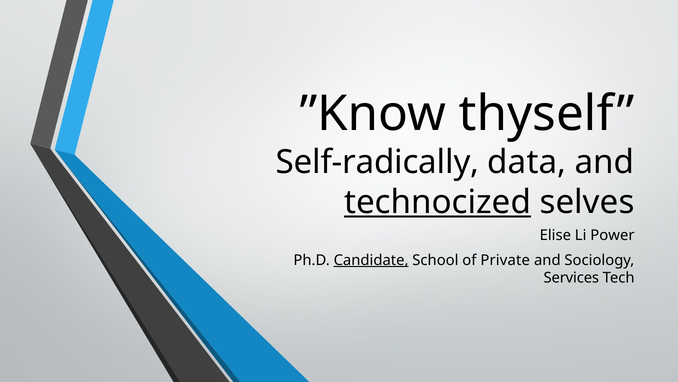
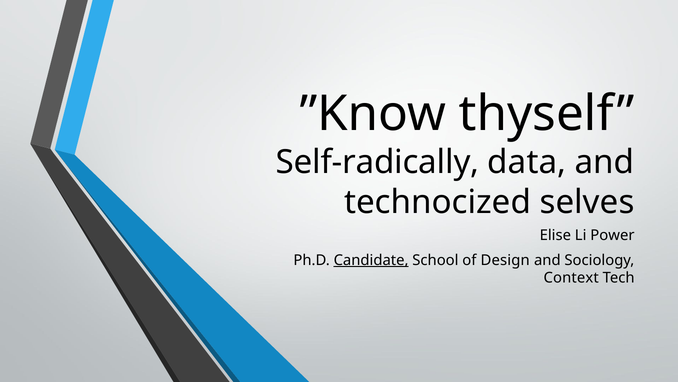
technocized underline: present -> none (438, 202)
Private: Private -> Design (505, 260)
Services: Services -> Context (571, 278)
